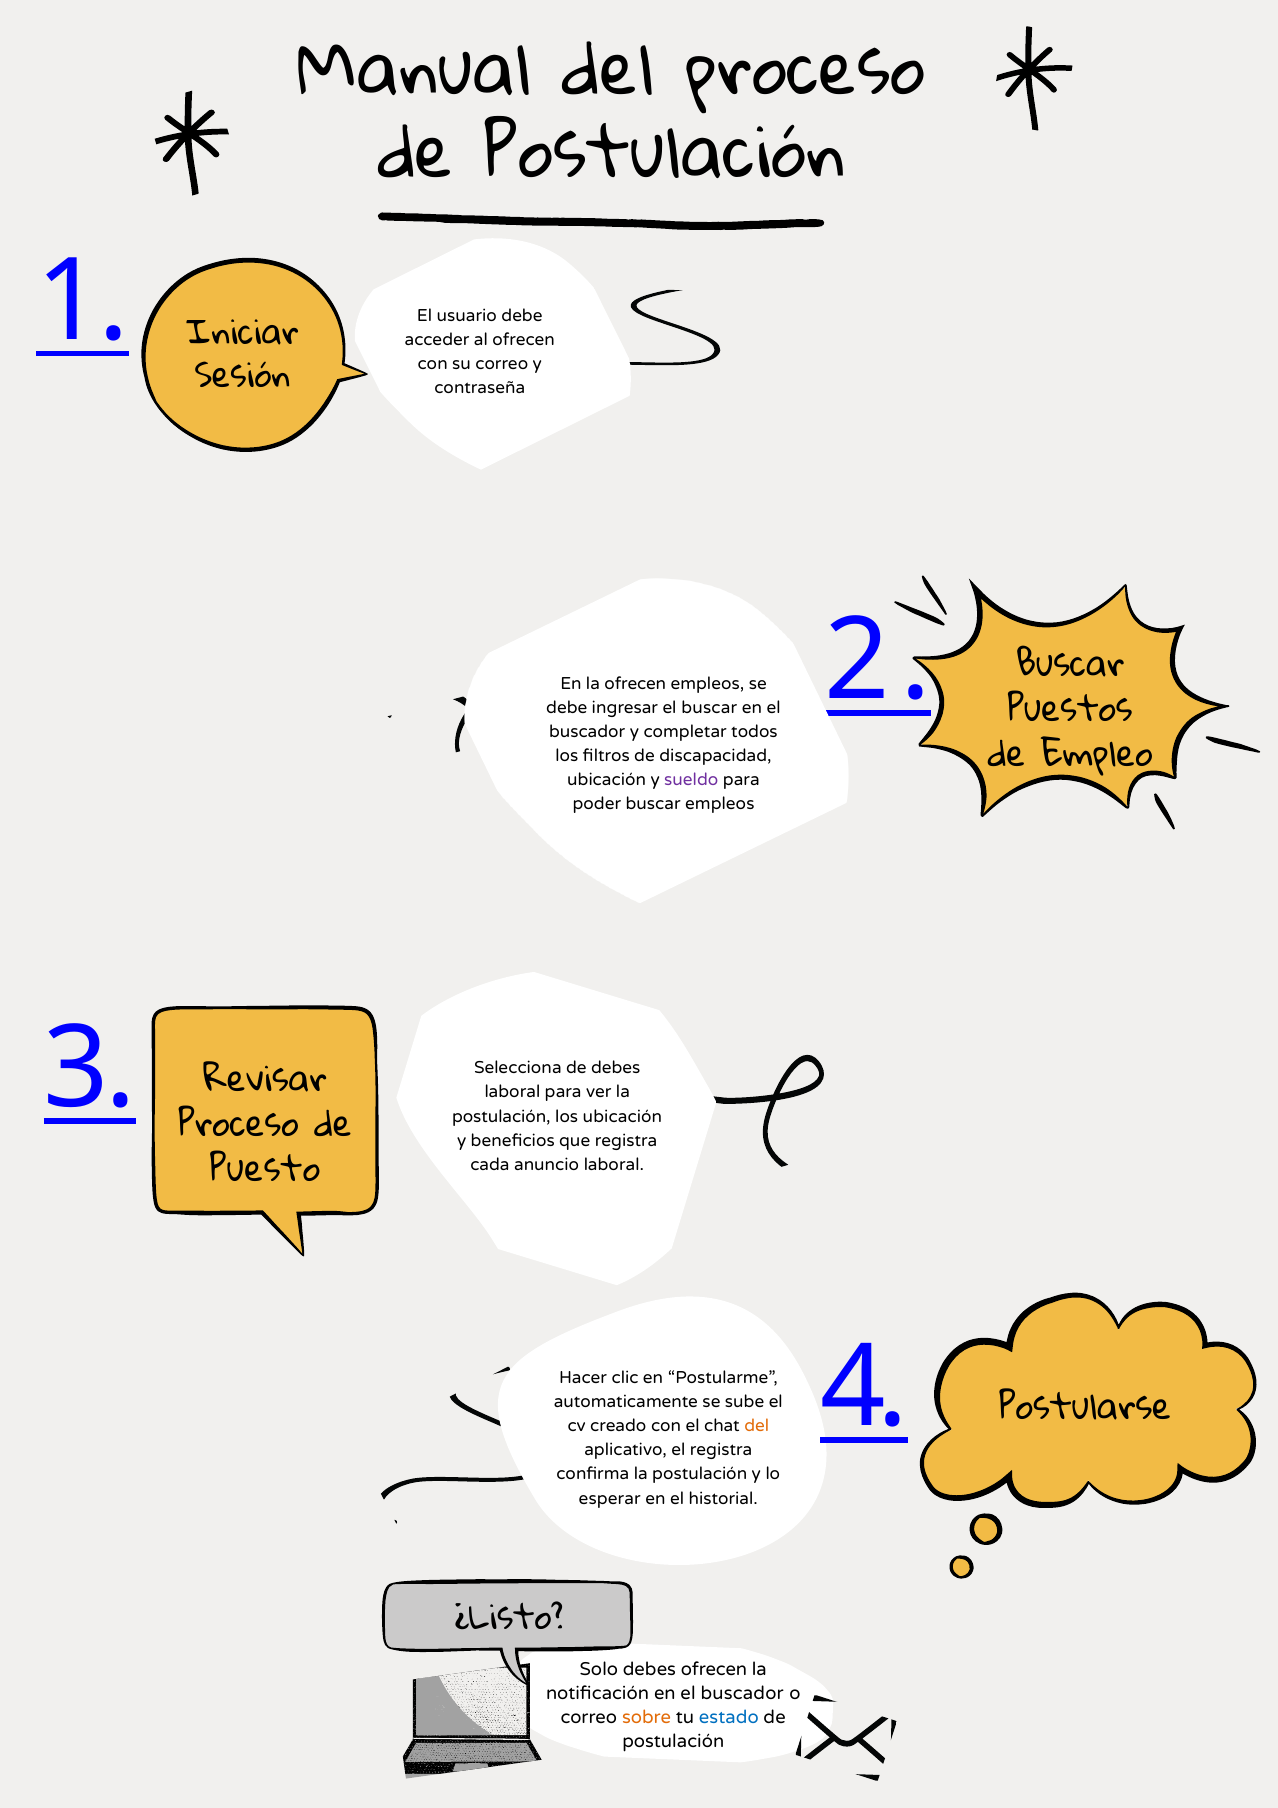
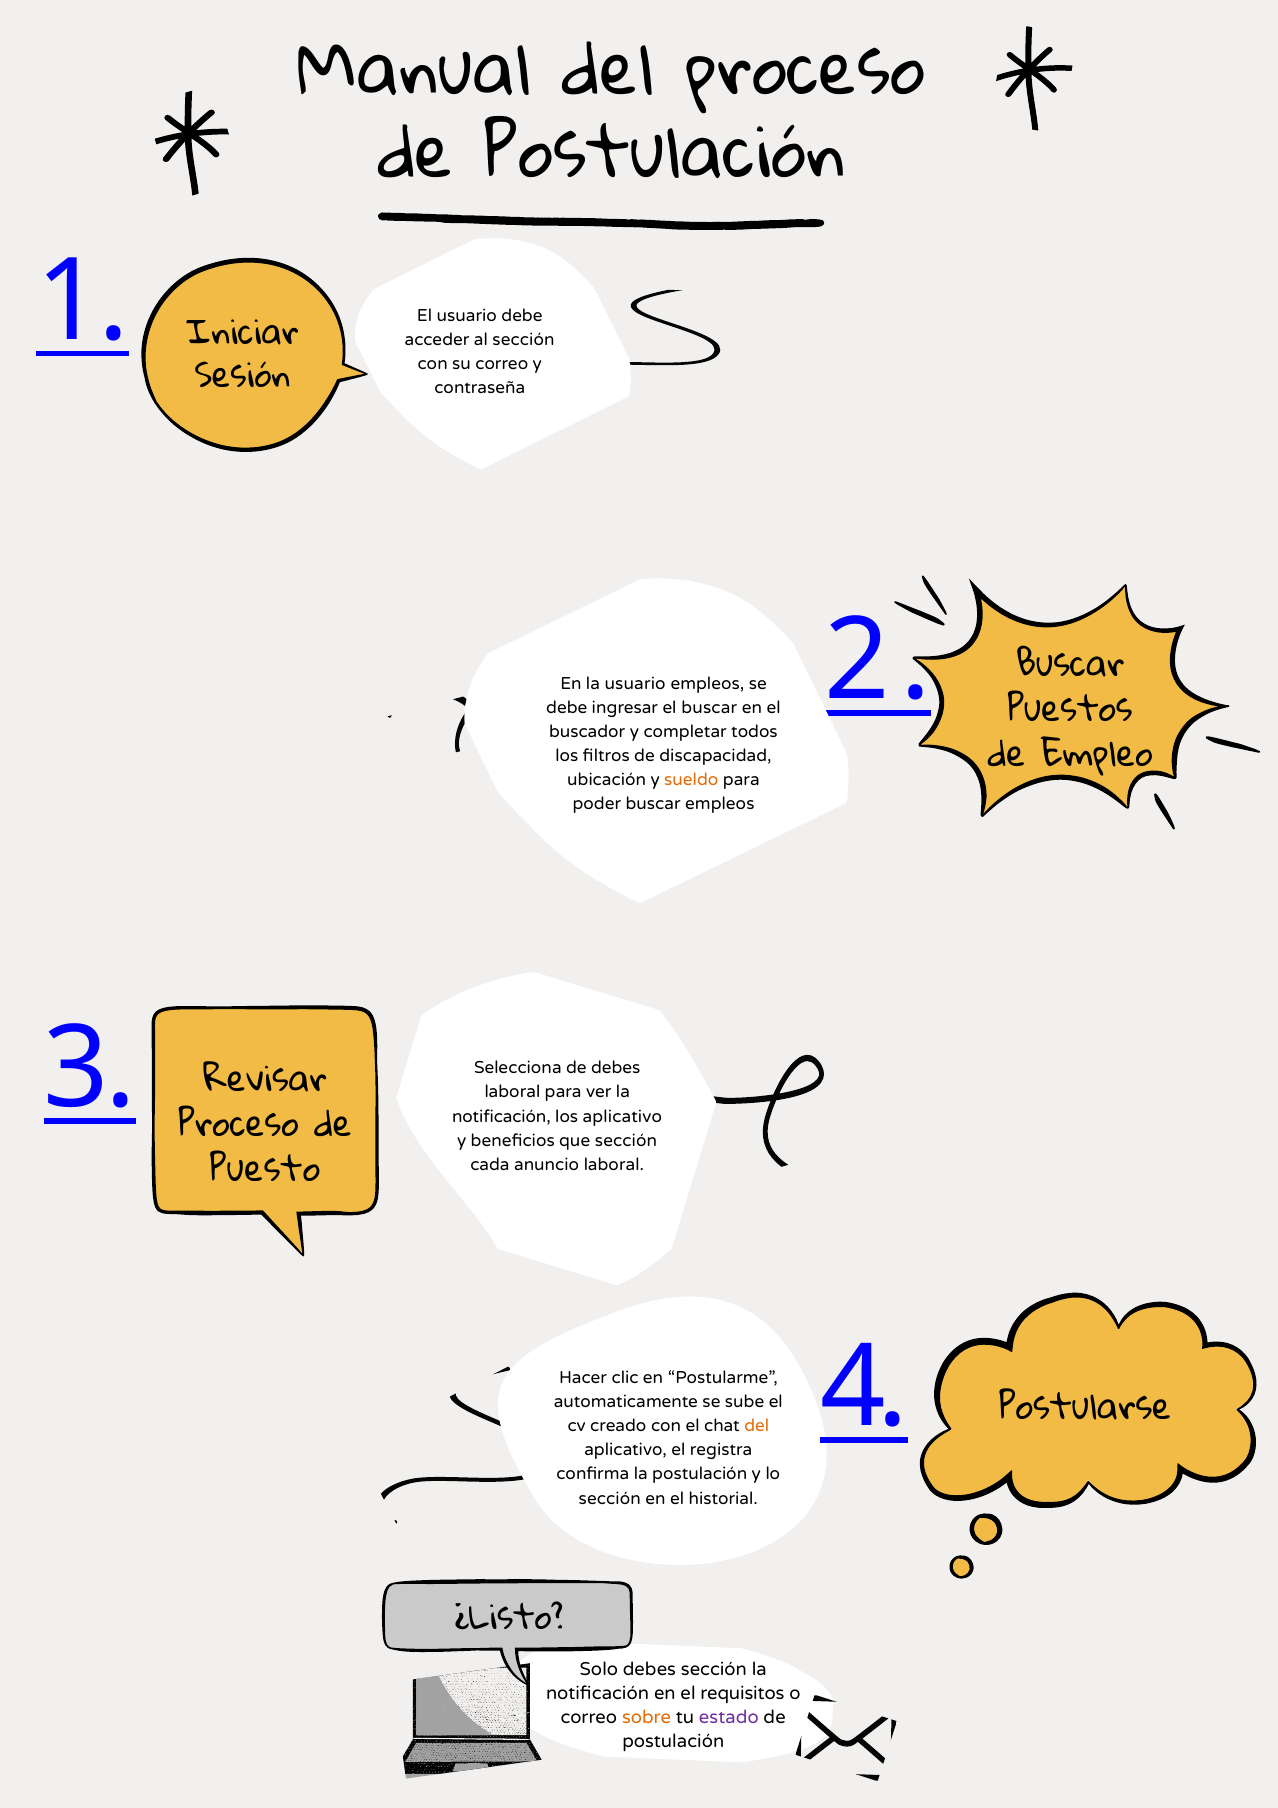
al ofrecen: ofrecen -> sección (524, 340)
la ofrecen: ofrecen -> usuario (635, 684)
sueldo colour: purple -> orange (691, 780)
postulación: postulación -> notificación (501, 1117)
los ubicación: ubicación -> aplicativo (622, 1117)
que registra: registra -> sección (626, 1141)
esperar: esperar -> sección (610, 1499)
ofrecen: ofrecen -> sección (714, 1670)
notificación en el buscador: buscador -> requisitos (742, 1694)
estado colour: blue -> purple (729, 1718)
